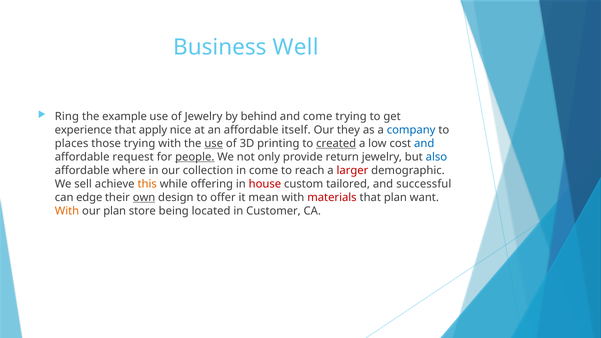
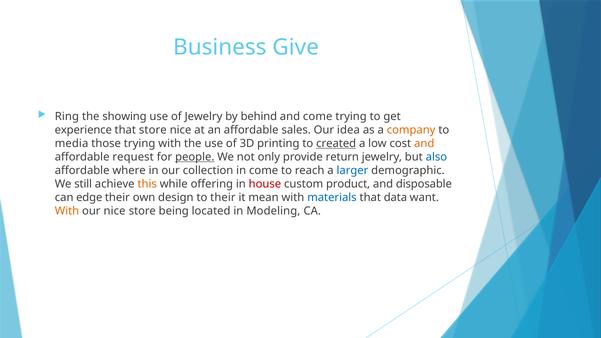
Well: Well -> Give (296, 47)
example: example -> showing (125, 116)
that apply: apply -> store (153, 130)
itself: itself -> sales (296, 130)
they: they -> idea (348, 130)
company colour: blue -> orange (411, 130)
places: places -> media (72, 143)
use underline: present -> none (214, 143)
and colour: blue -> orange (424, 143)
larger colour: red -> blue (352, 170)
sell: sell -> still (83, 184)
tailored: tailored -> product (348, 184)
successful: successful -> disposable (424, 184)
own underline: present -> none (144, 197)
to offer: offer -> their (223, 197)
materials colour: red -> blue (332, 197)
that plan: plan -> data (395, 197)
our plan: plan -> nice (115, 211)
Customer: Customer -> Modeling (273, 211)
